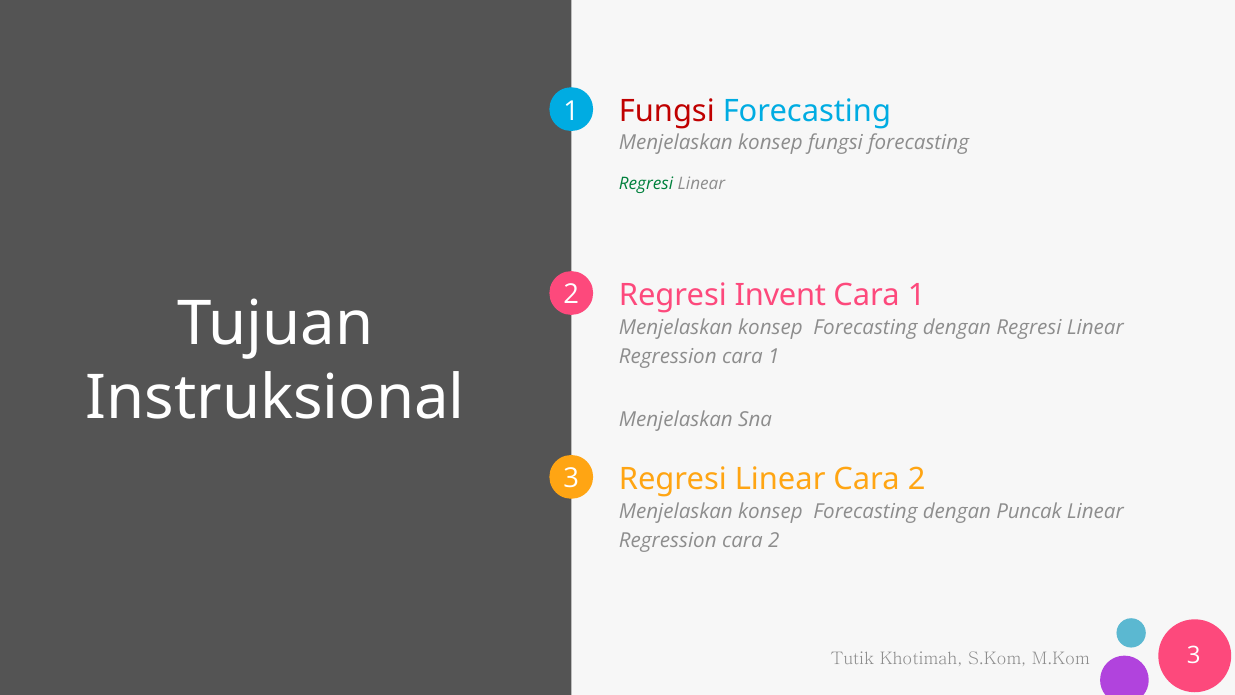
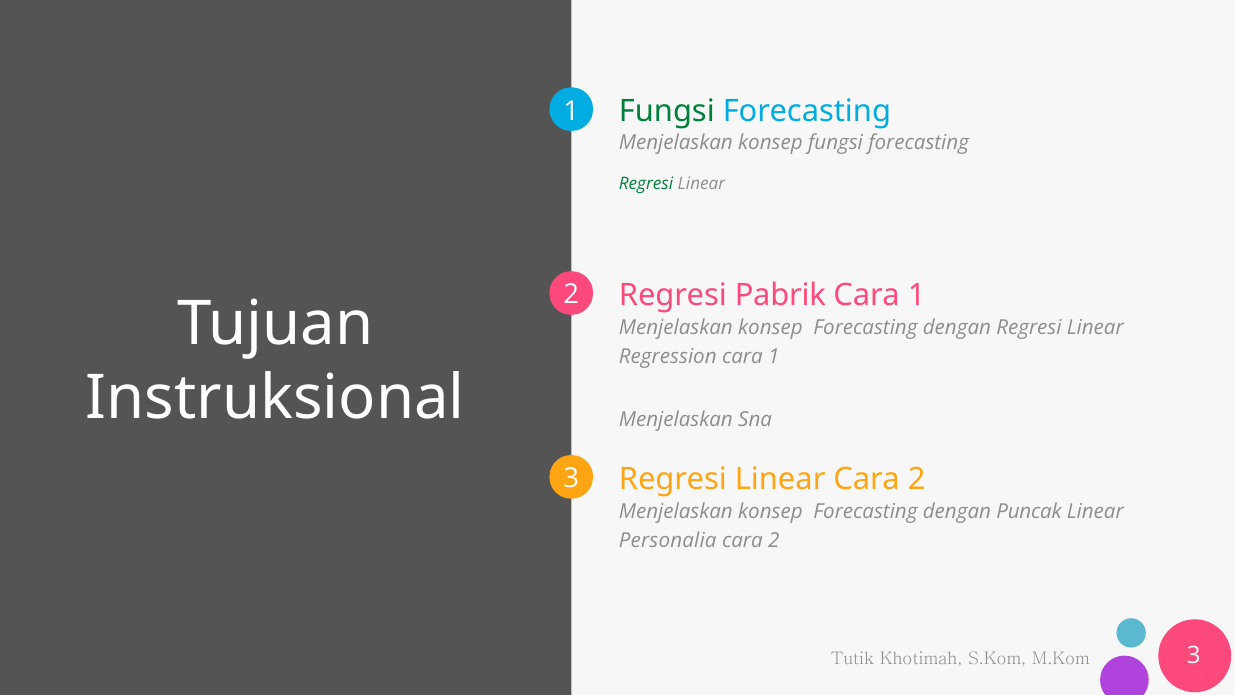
Fungsi colour: red -> green (667, 111)
Invent: Invent -> Pabrik (780, 296)
Regression: Regression -> Personalia (668, 541)
